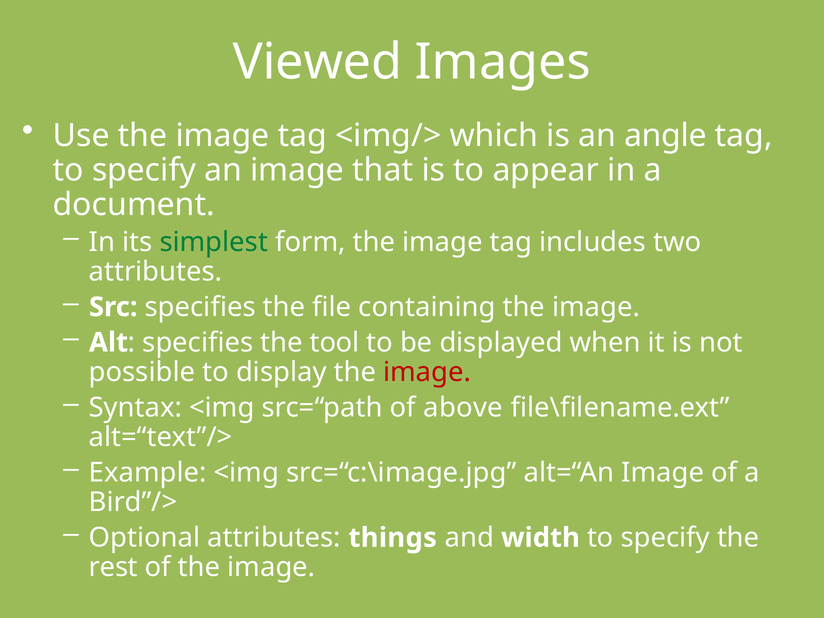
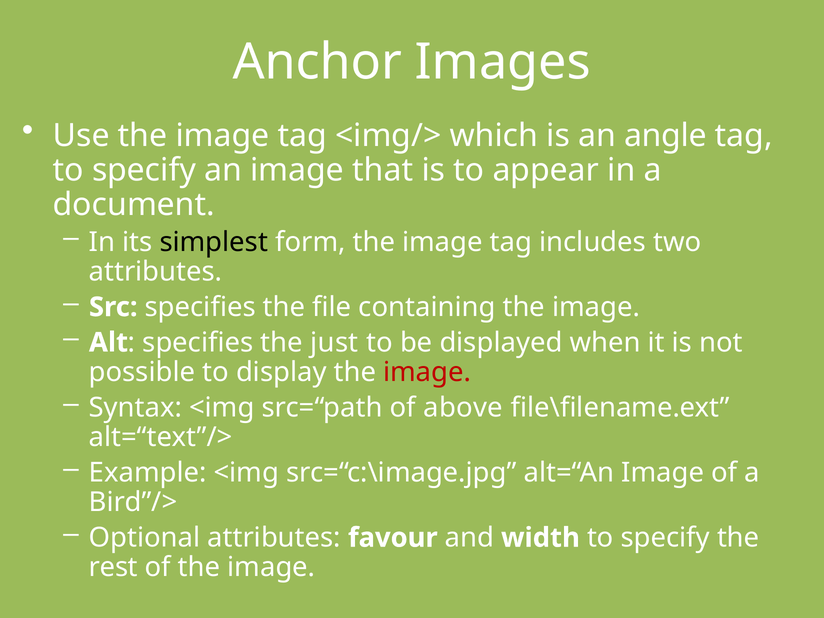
Viewed: Viewed -> Anchor (317, 62)
simplest colour: green -> black (214, 242)
tool: tool -> just (334, 343)
things: things -> favour (393, 538)
